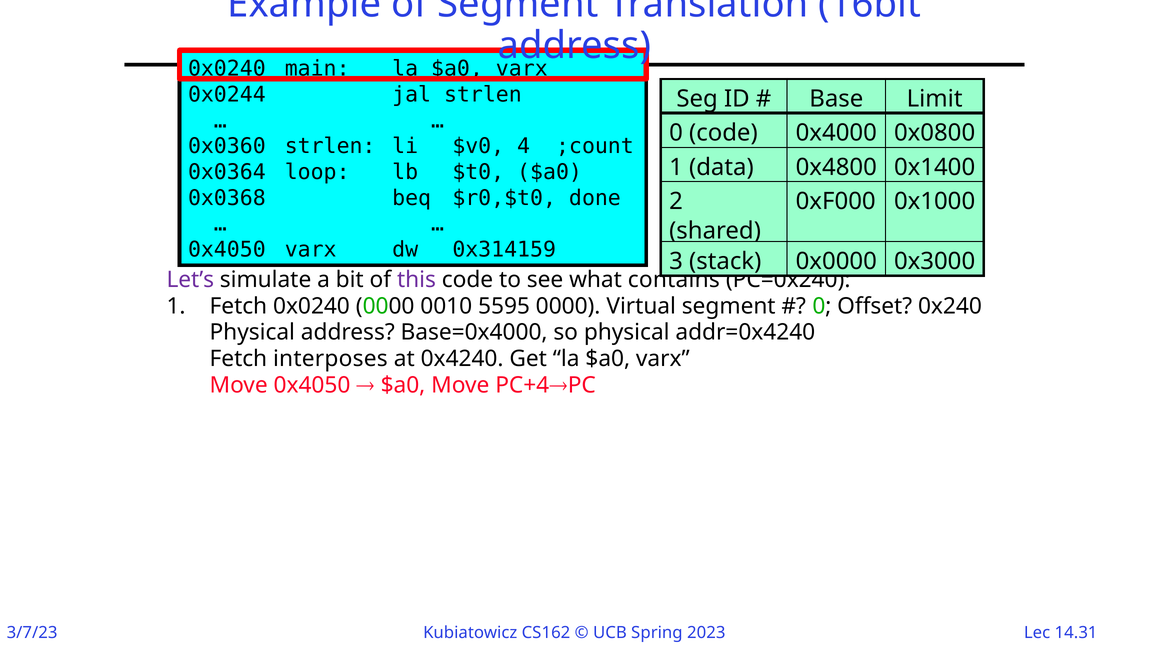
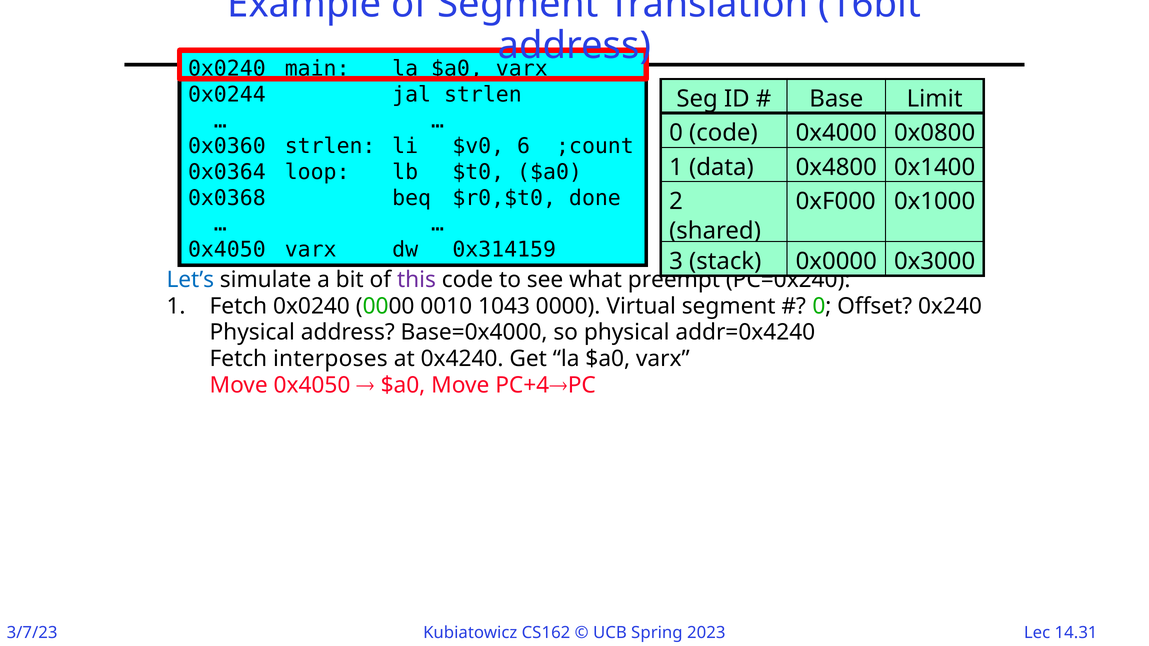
4: 4 -> 6 (524, 146)
Let’s colour: purple -> blue (190, 280)
contains: contains -> preempt (674, 280)
5595: 5595 -> 1043 (504, 306)
